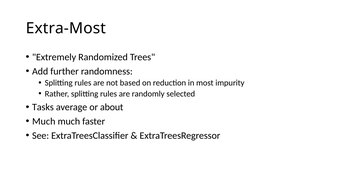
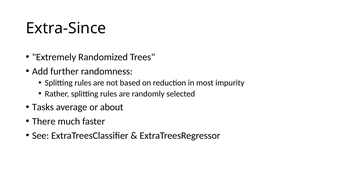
Extra-Most: Extra-Most -> Extra-Since (66, 28)
Much: Much -> There (44, 121)
